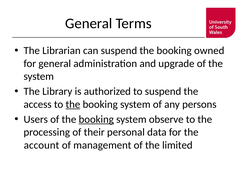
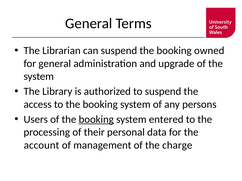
the underline: present -> none (73, 105)
observe: observe -> entered (166, 120)
limited: limited -> charge (177, 146)
